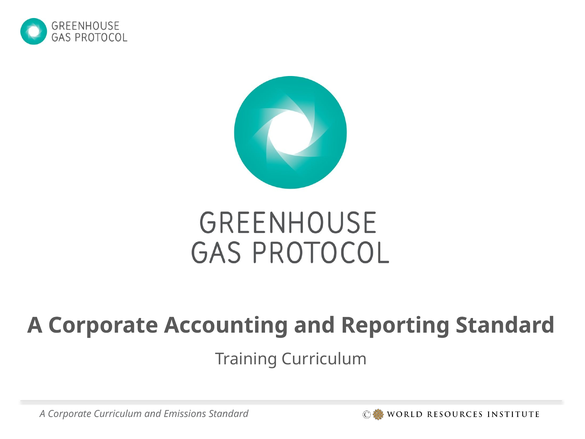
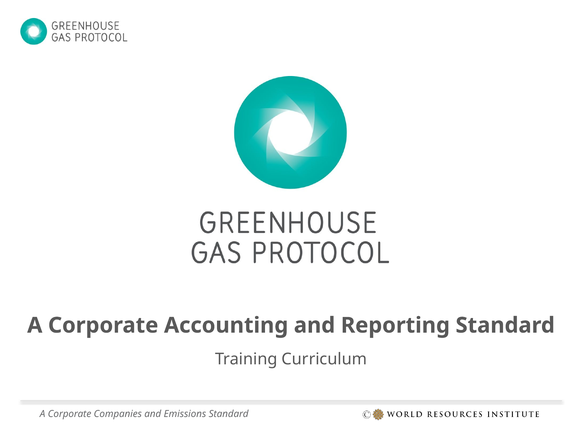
Corporate Curriculum: Curriculum -> Companies (118, 414)
